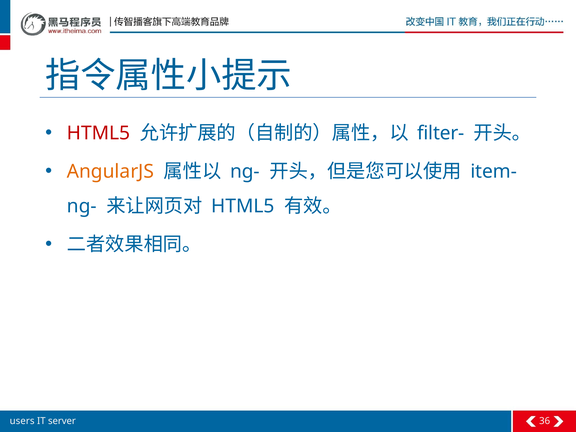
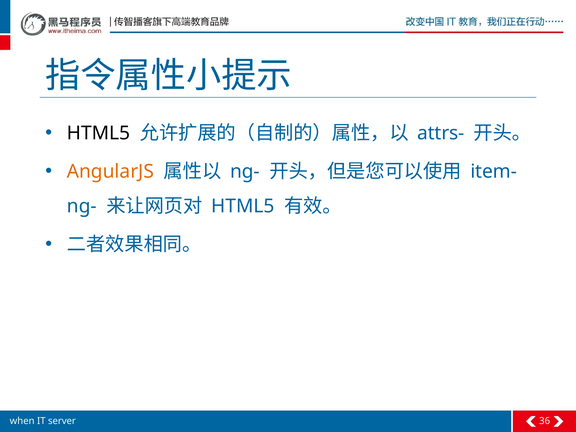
HTML5 colour: red -> black (99, 133)
filter-: filter- -> attrs- (441, 133)
users: users -> when (22, 421)
